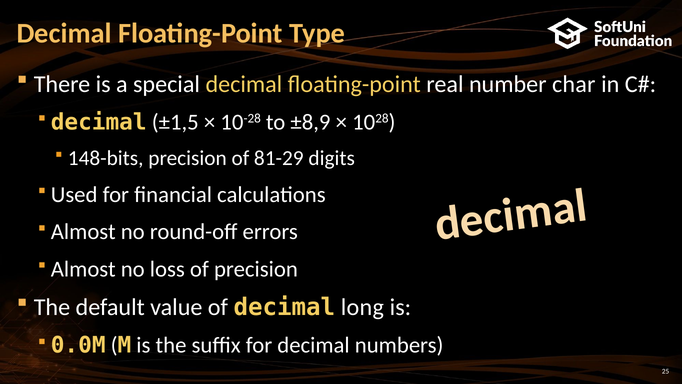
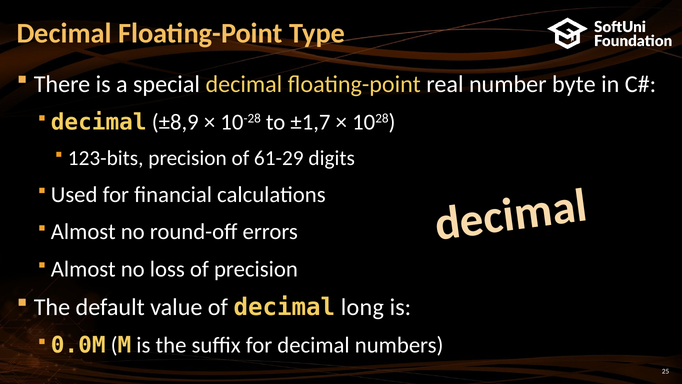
char: char -> byte (574, 84)
±1,5: ±1,5 -> ±8,9 (175, 122)
±8,9: ±8,9 -> ±1,7 (310, 122)
148-bits: 148-bits -> 123-bits (106, 158)
81-29: 81-29 -> 61-29 (279, 158)
